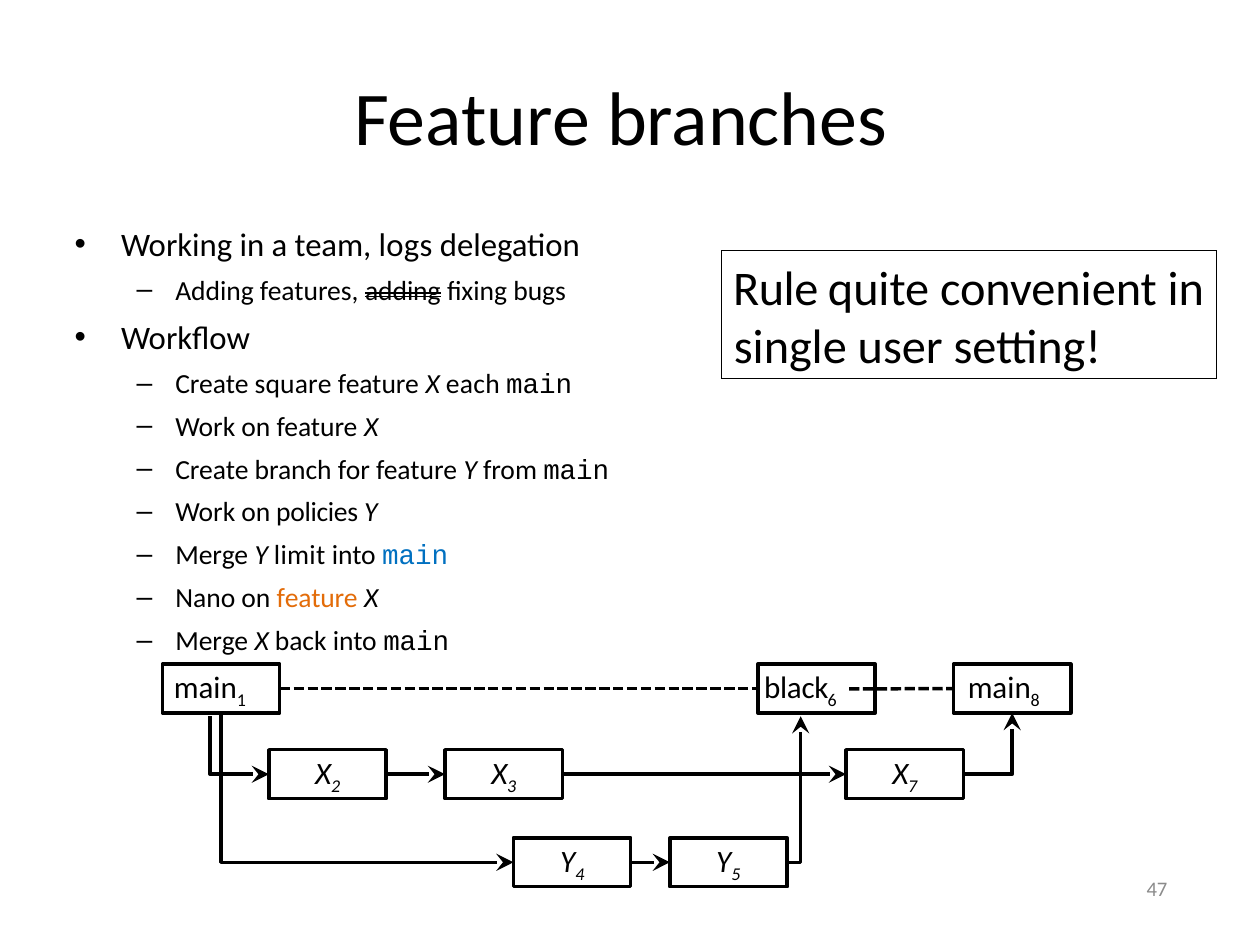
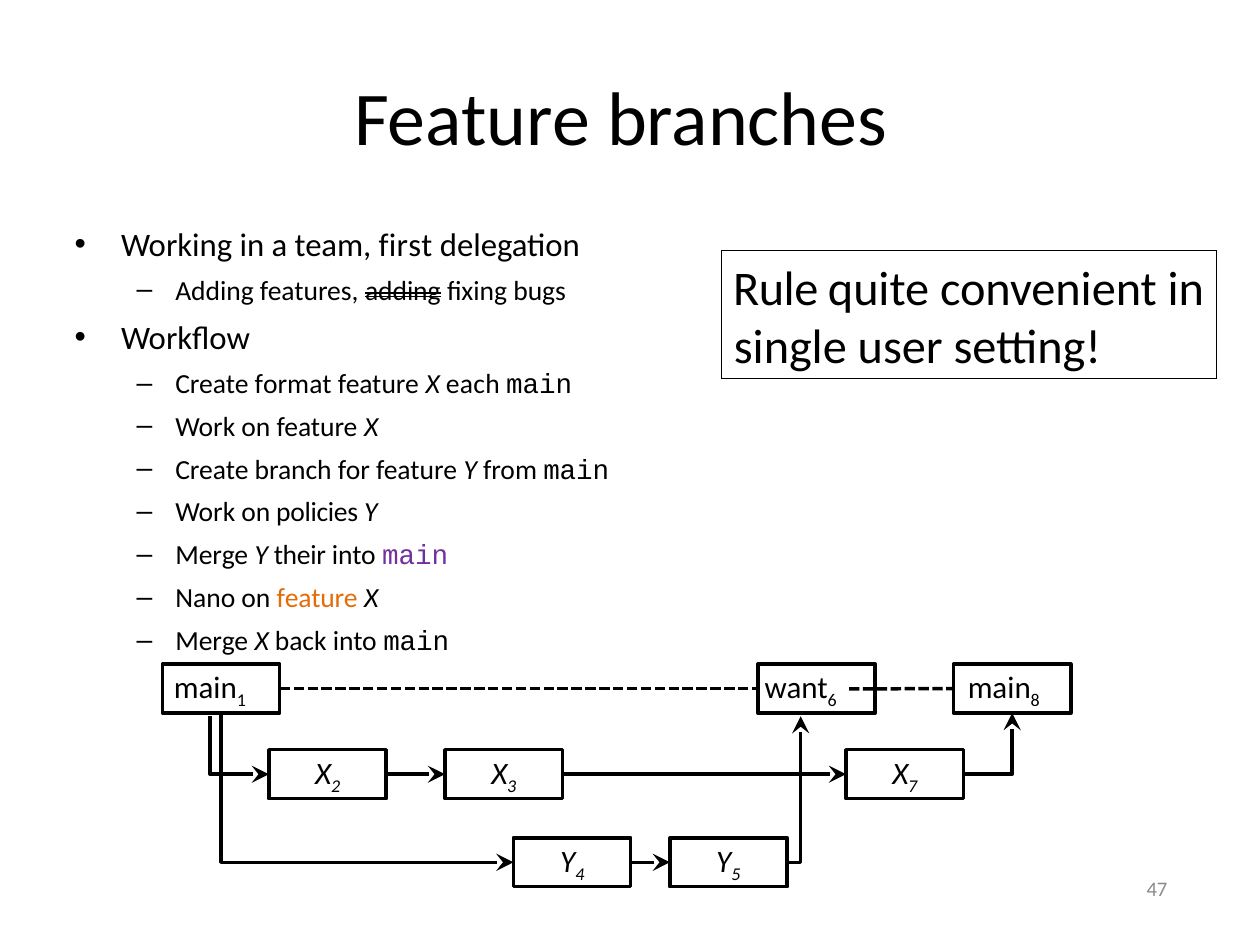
logs: logs -> first (406, 246)
square: square -> format (293, 384)
limit: limit -> their (300, 555)
main colour: blue -> purple (415, 555)
black: black -> want (796, 688)
